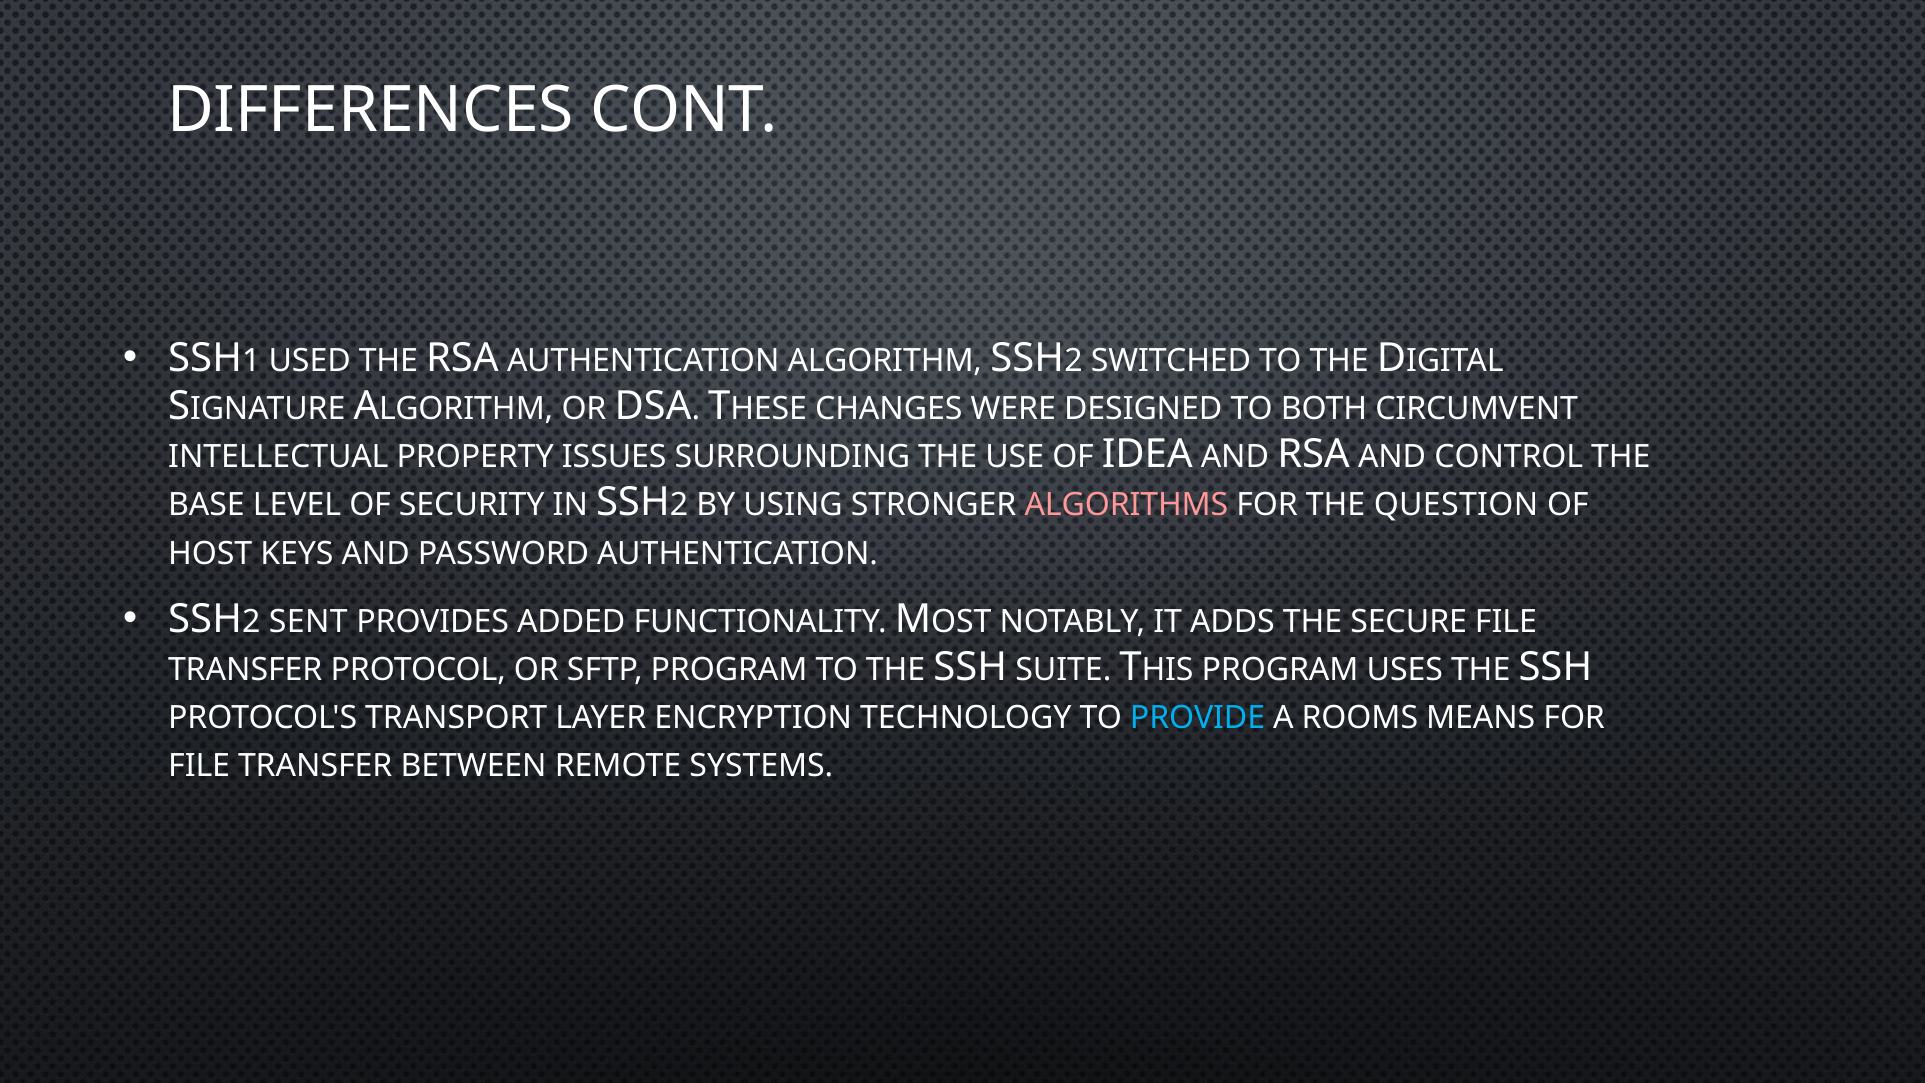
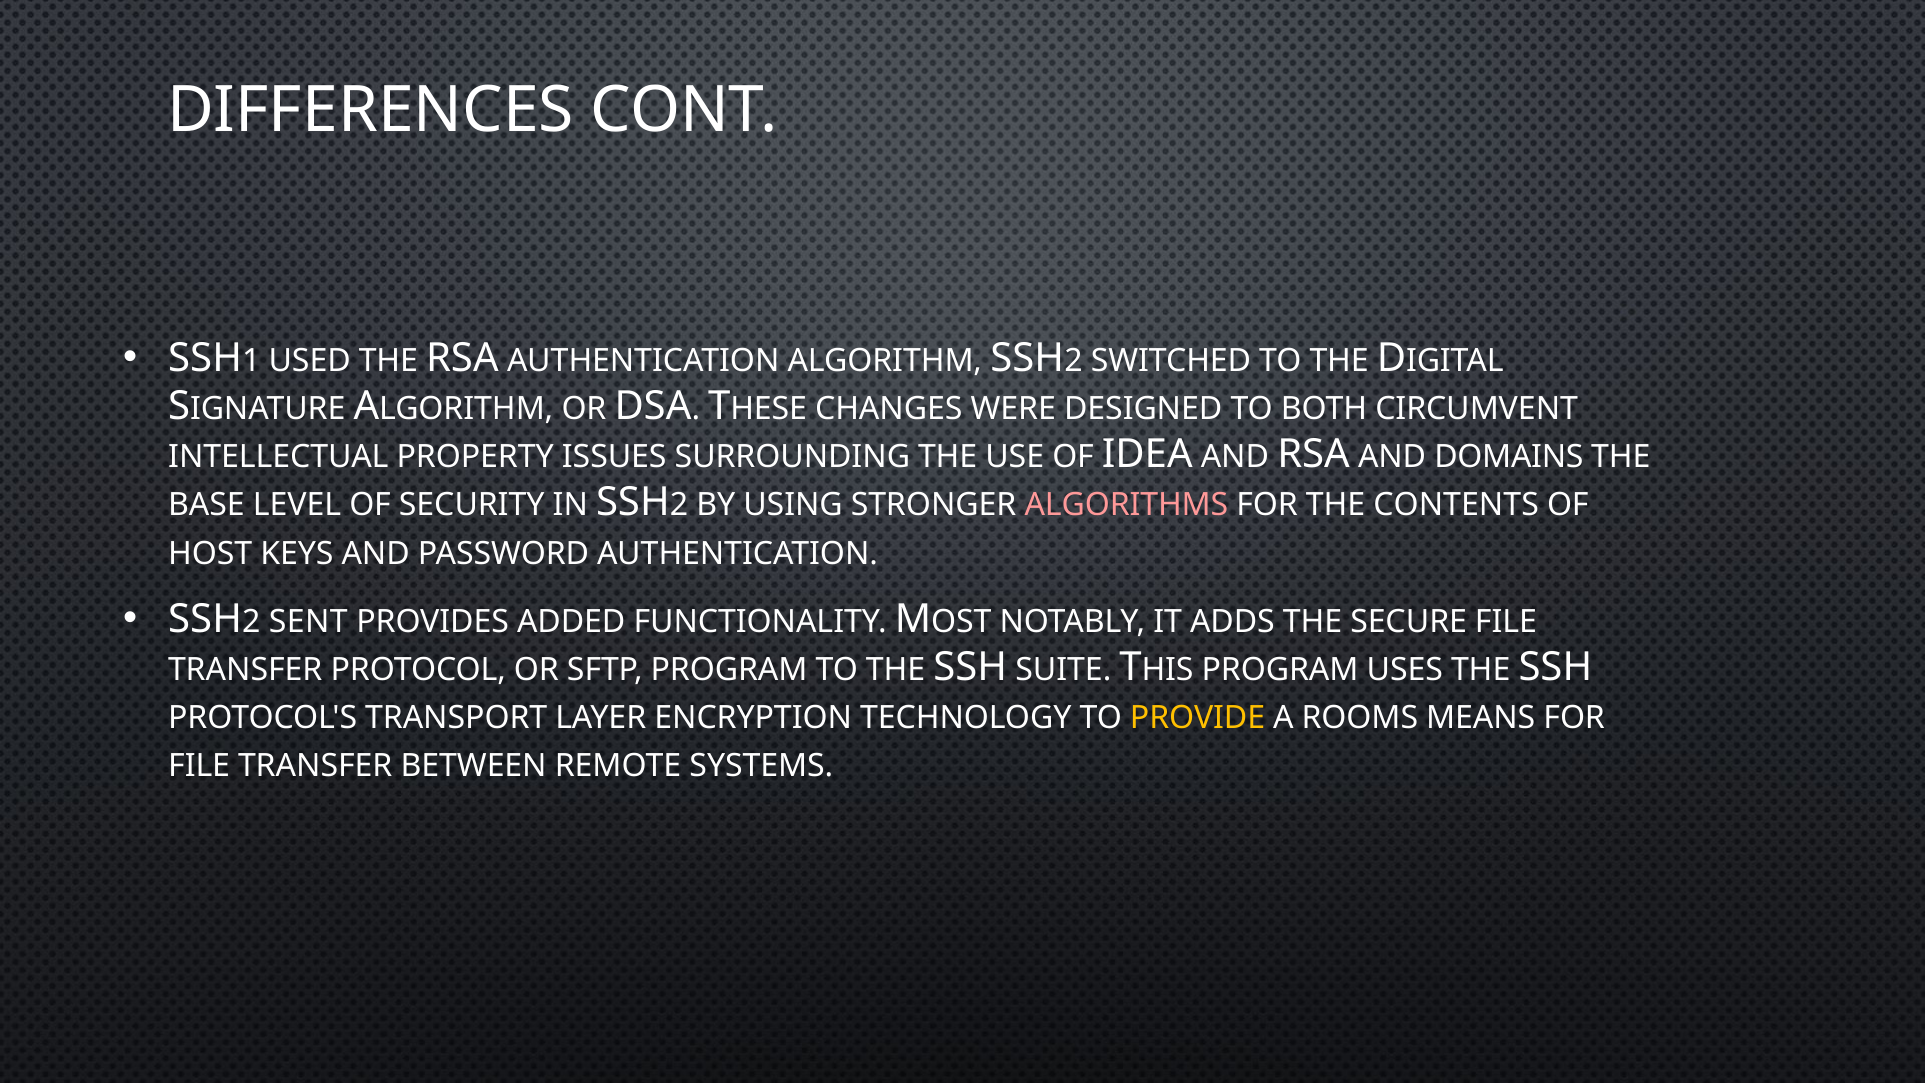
CONTROL: CONTROL -> DOMAINS (1509, 457)
QUESTION: QUESTION -> CONTENTS (1456, 505)
PROVIDE colour: light blue -> yellow (1198, 718)
